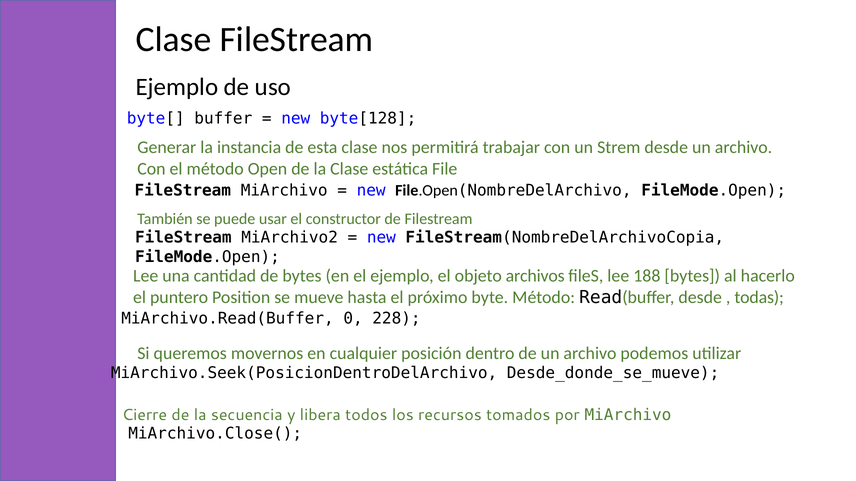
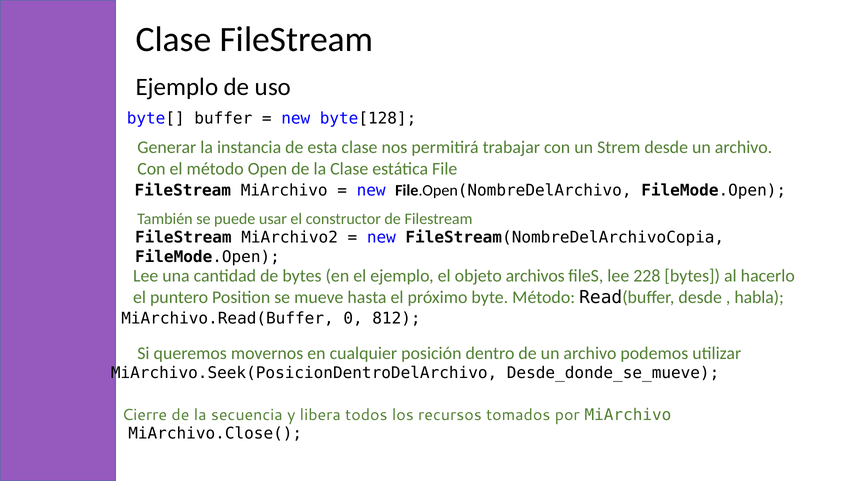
188: 188 -> 228 (647, 276)
todas: todas -> habla (759, 297)
228: 228 -> 812 (396, 319)
